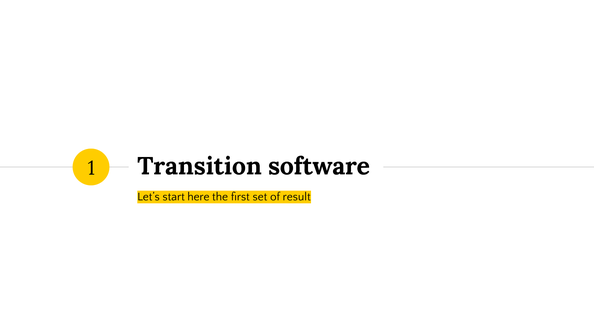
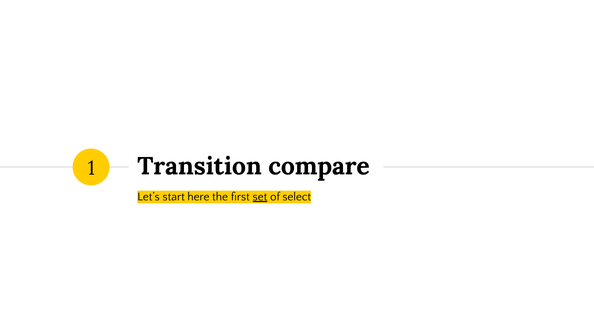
software: software -> compare (319, 166)
set underline: none -> present (260, 197)
result: result -> select (297, 197)
